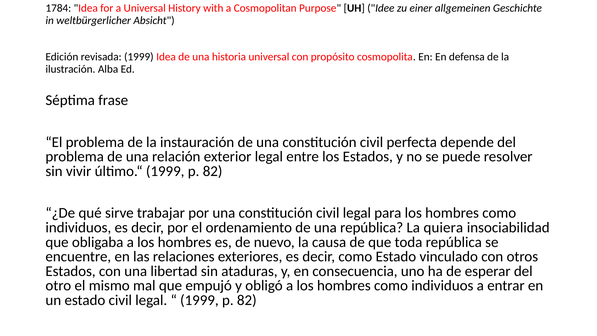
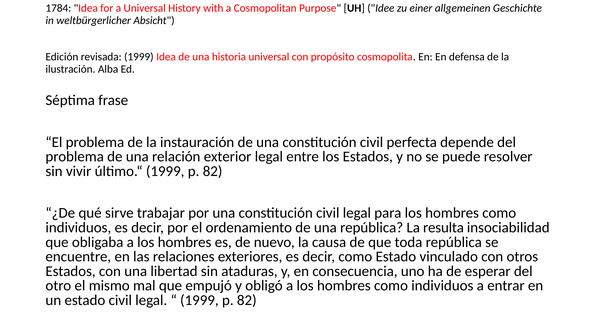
quiera: quiera -> resulta (443, 227)
